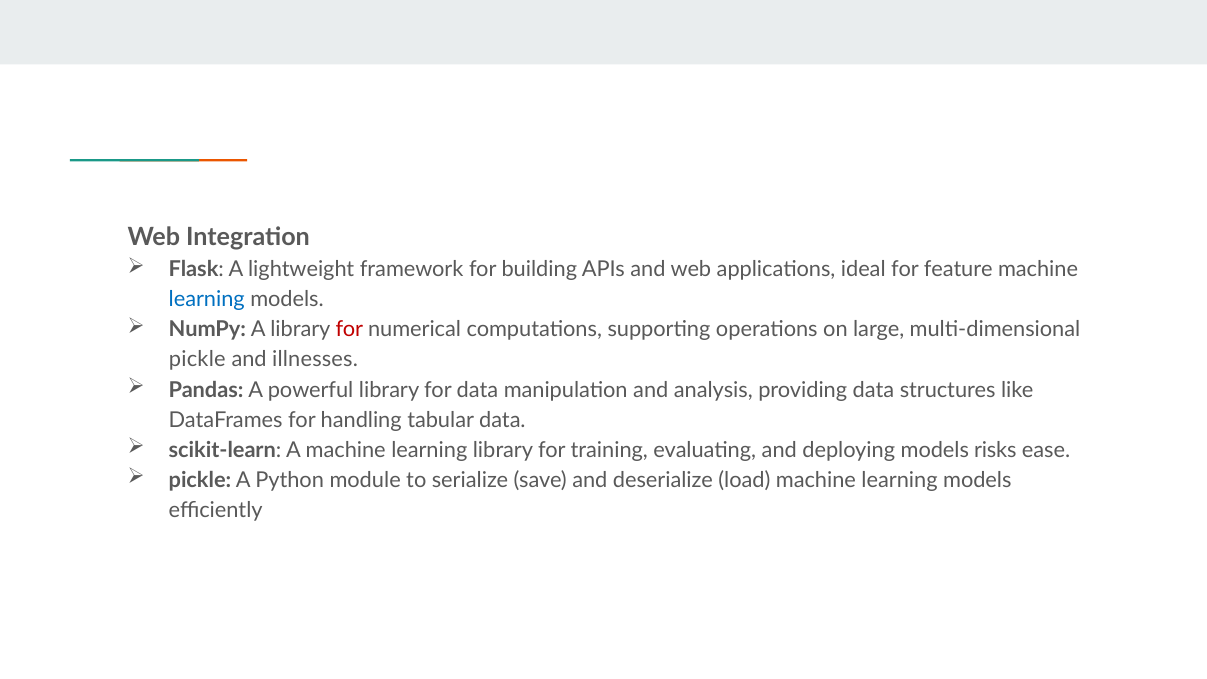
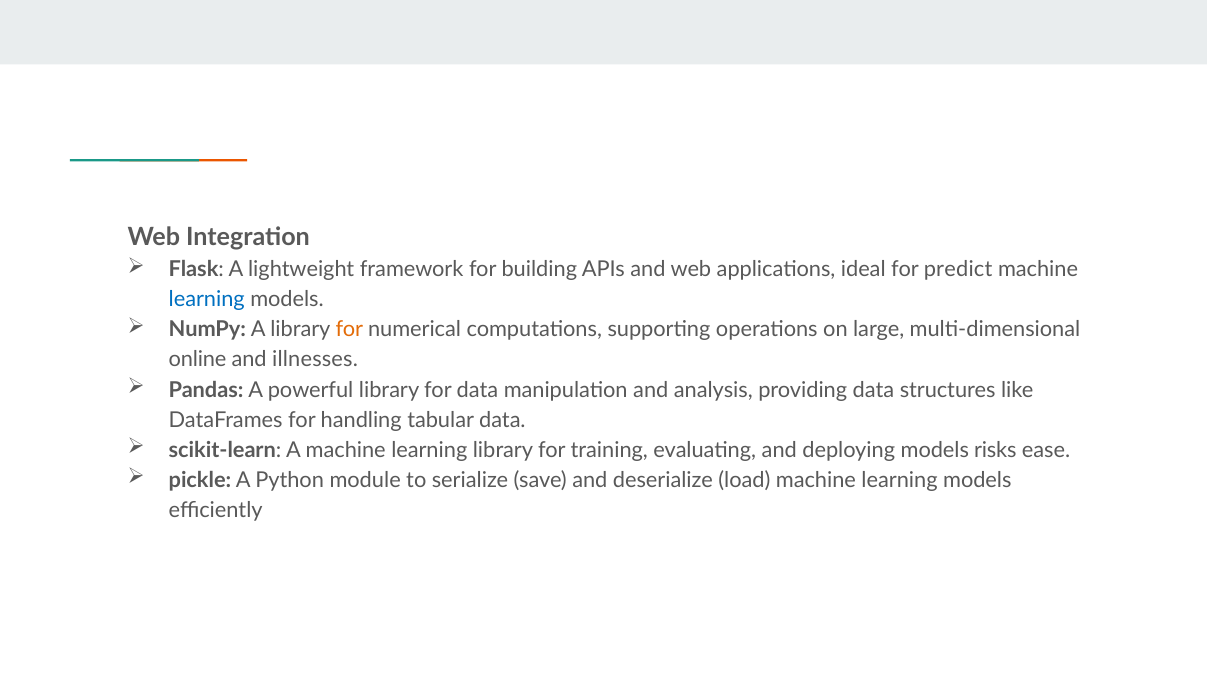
feature: feature -> predict (958, 269)
for colour: red -> orange (349, 330)
pickle: pickle -> online (198, 360)
